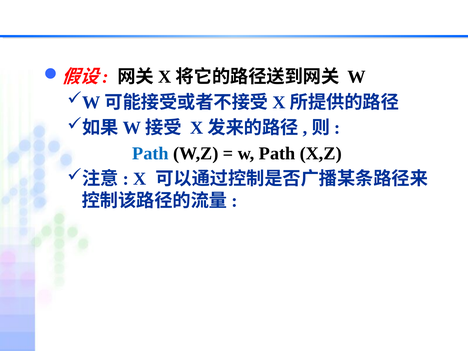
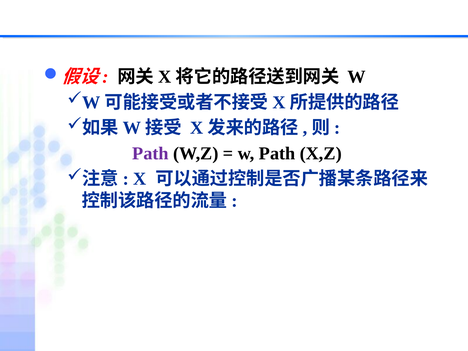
Path colour: blue -> purple (150, 153)
